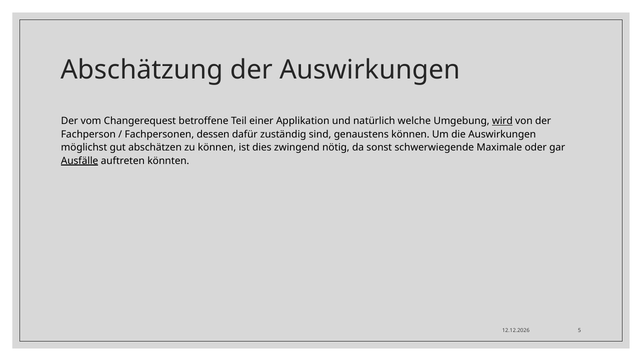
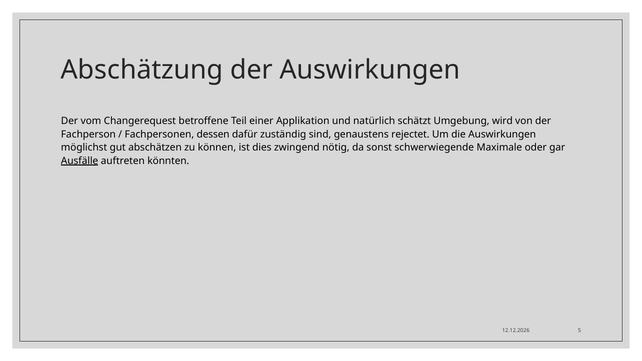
welche: welche -> schätzt (414, 121)
wird underline: present -> none (502, 121)
genaustens können: können -> rejectet (410, 134)
